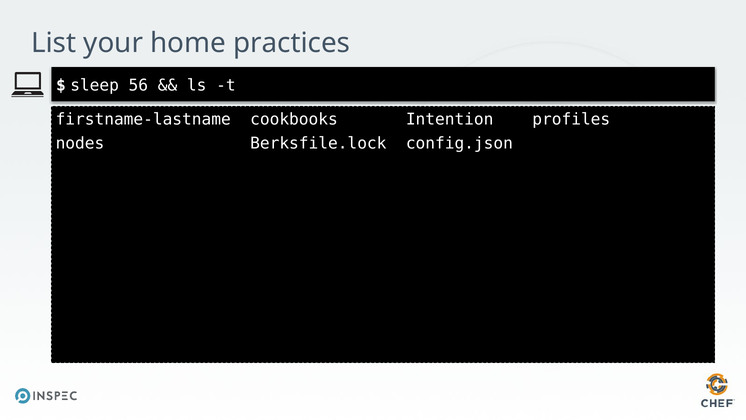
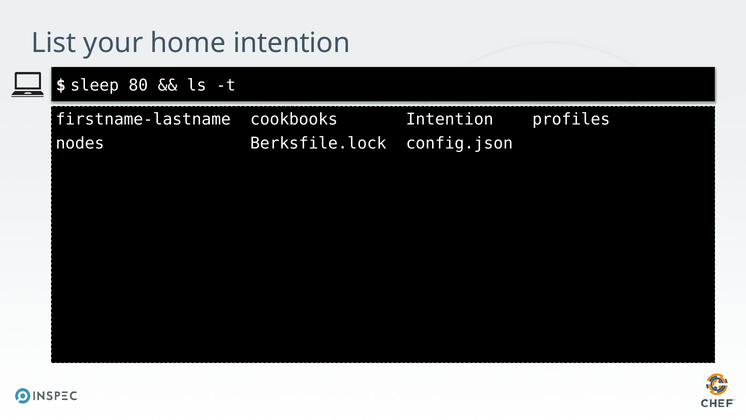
home practices: practices -> intention (292, 43)
56: 56 -> 80 (138, 86)
